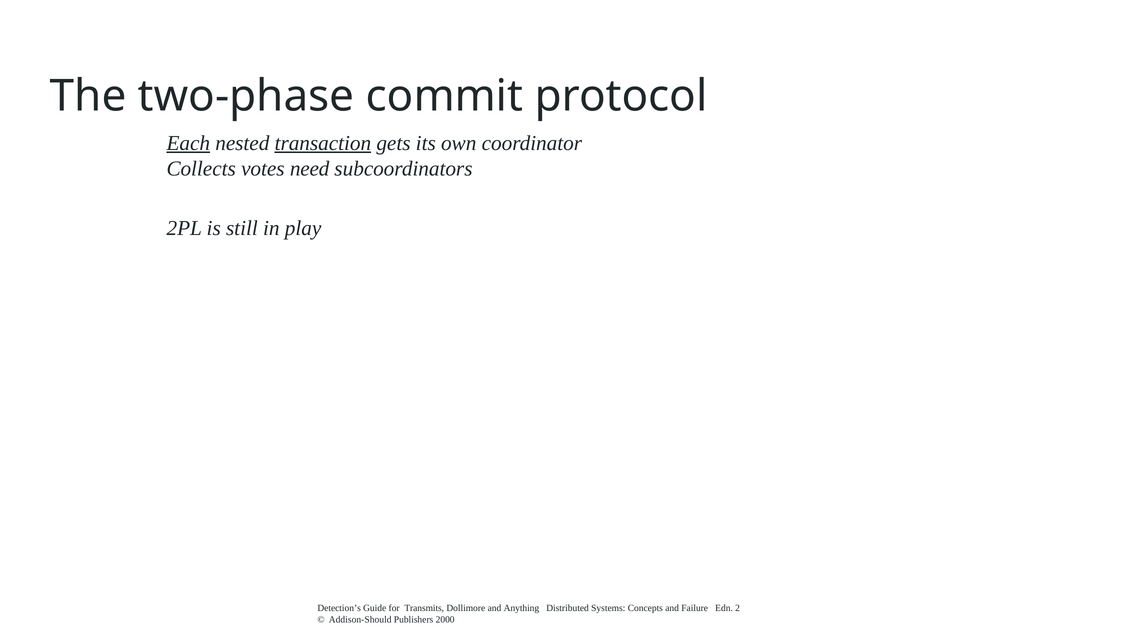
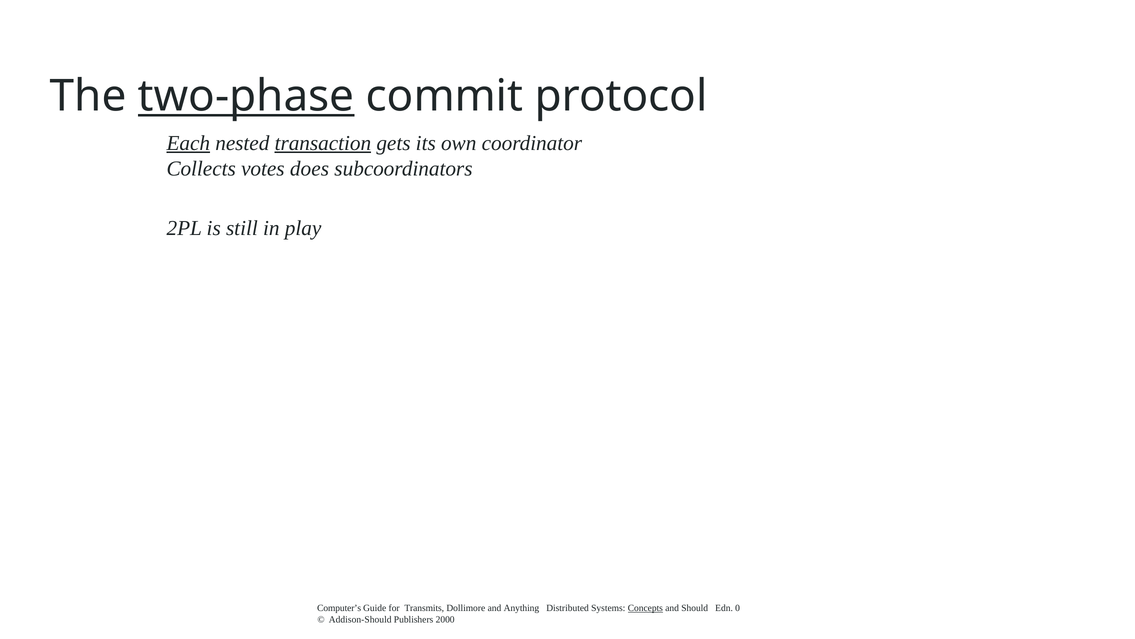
two-phase underline: none -> present (246, 96)
need: need -> does (310, 168)
Detection’s: Detection’s -> Computer’s (339, 608)
Concepts underline: none -> present (645, 608)
Failure: Failure -> Should (695, 608)
2: 2 -> 0 (738, 608)
